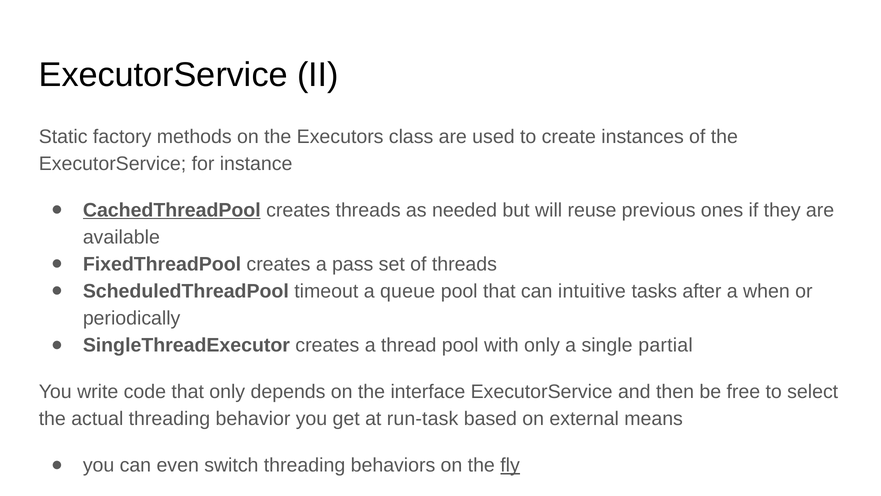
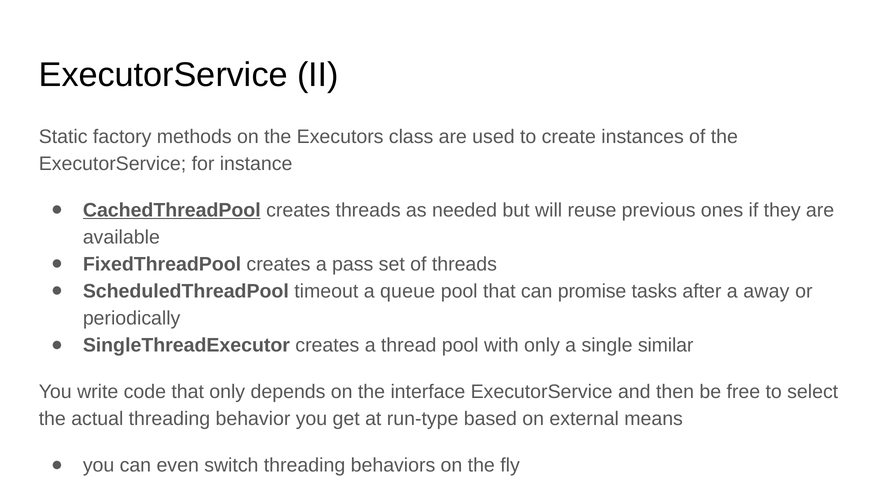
intuitive: intuitive -> promise (592, 291)
when: when -> away (766, 291)
partial: partial -> similar (666, 345)
run-task: run-task -> run-type (423, 418)
fly underline: present -> none (510, 465)
